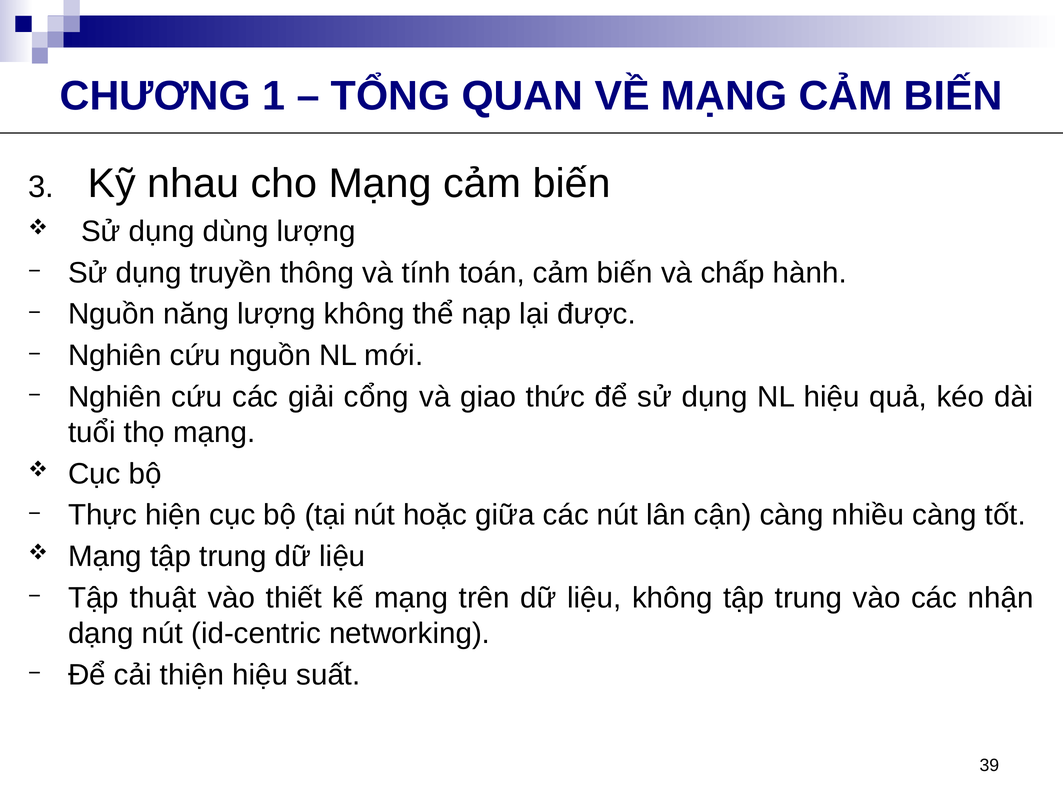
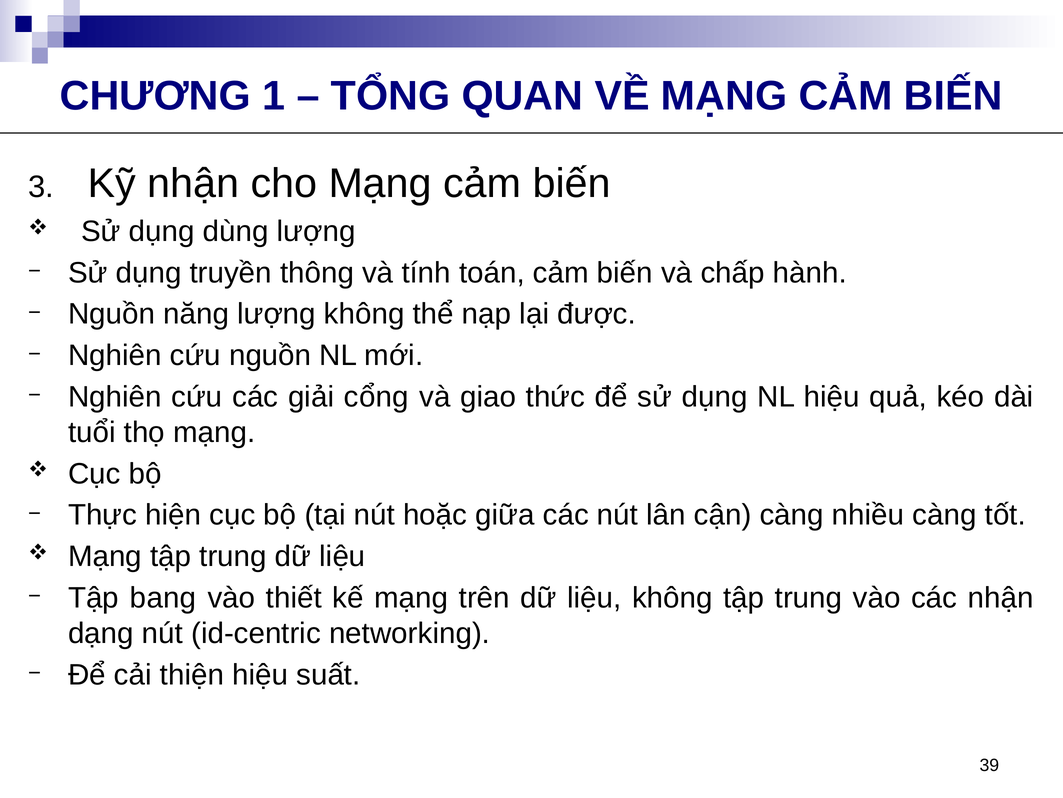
Kỹ nhau: nhau -> nhận (193, 184)
thuật: thuật -> bang (163, 597)
